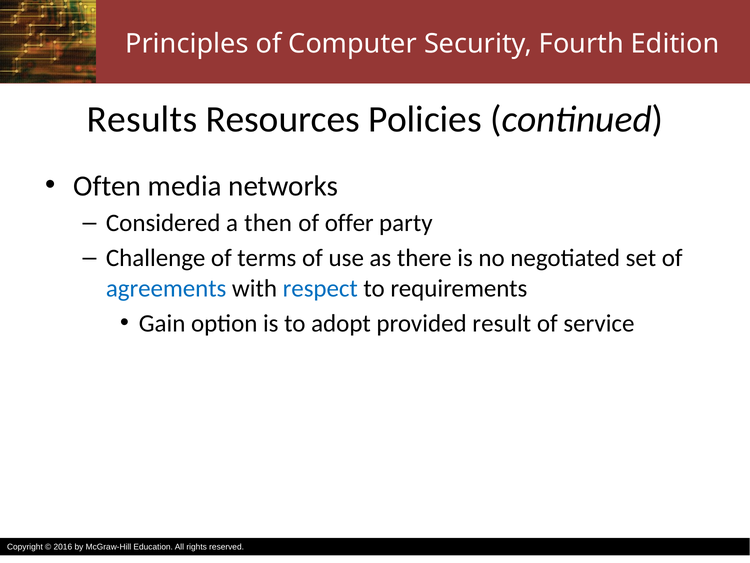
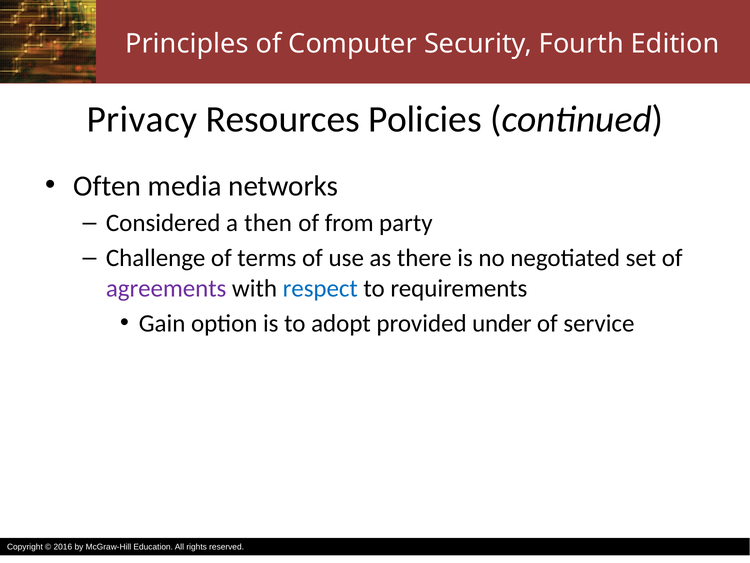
Results: Results -> Privacy (142, 119)
offer: offer -> from (349, 223)
agreements colour: blue -> purple (166, 288)
result: result -> under (502, 323)
